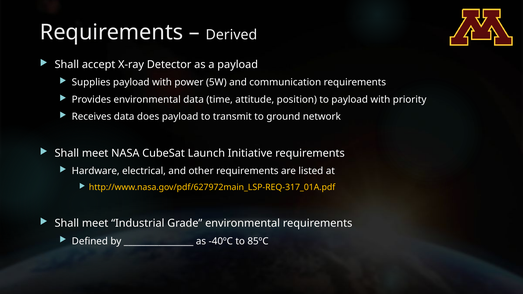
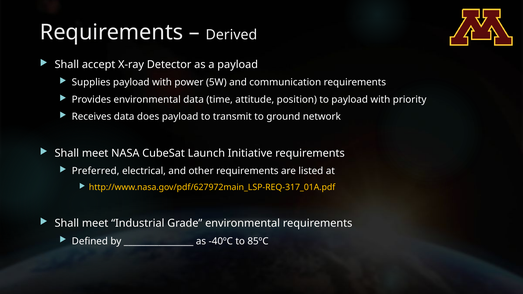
Hardware: Hardware -> Preferred (96, 171)
